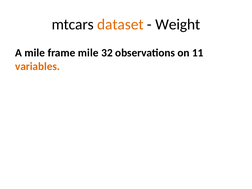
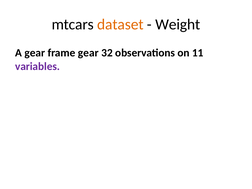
A mile: mile -> gear (35, 53)
frame mile: mile -> gear (88, 53)
variables colour: orange -> purple (37, 66)
